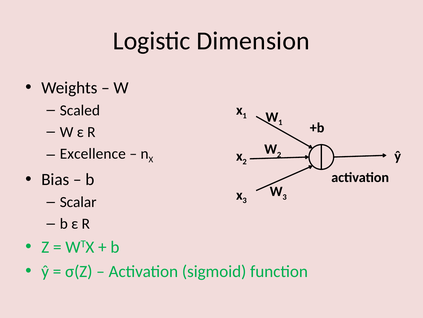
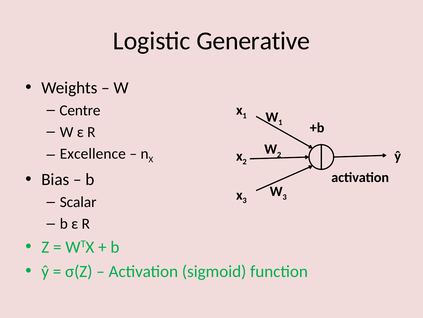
Dimension: Dimension -> Generative (253, 41)
Scaled: Scaled -> Centre (80, 110)
